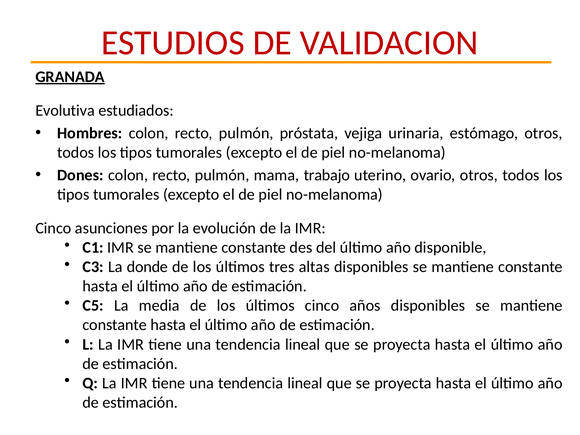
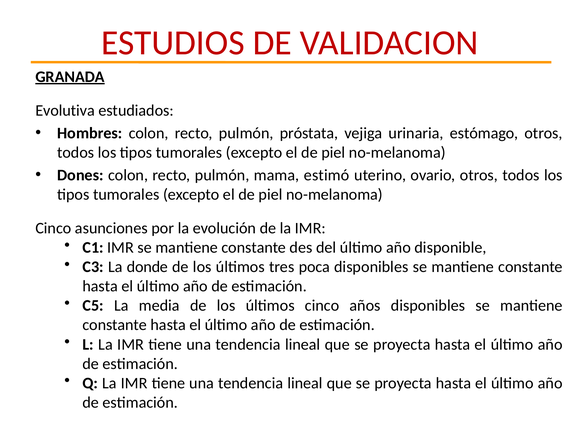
trabajo: trabajo -> estimó (327, 175)
altas: altas -> poca (314, 267)
